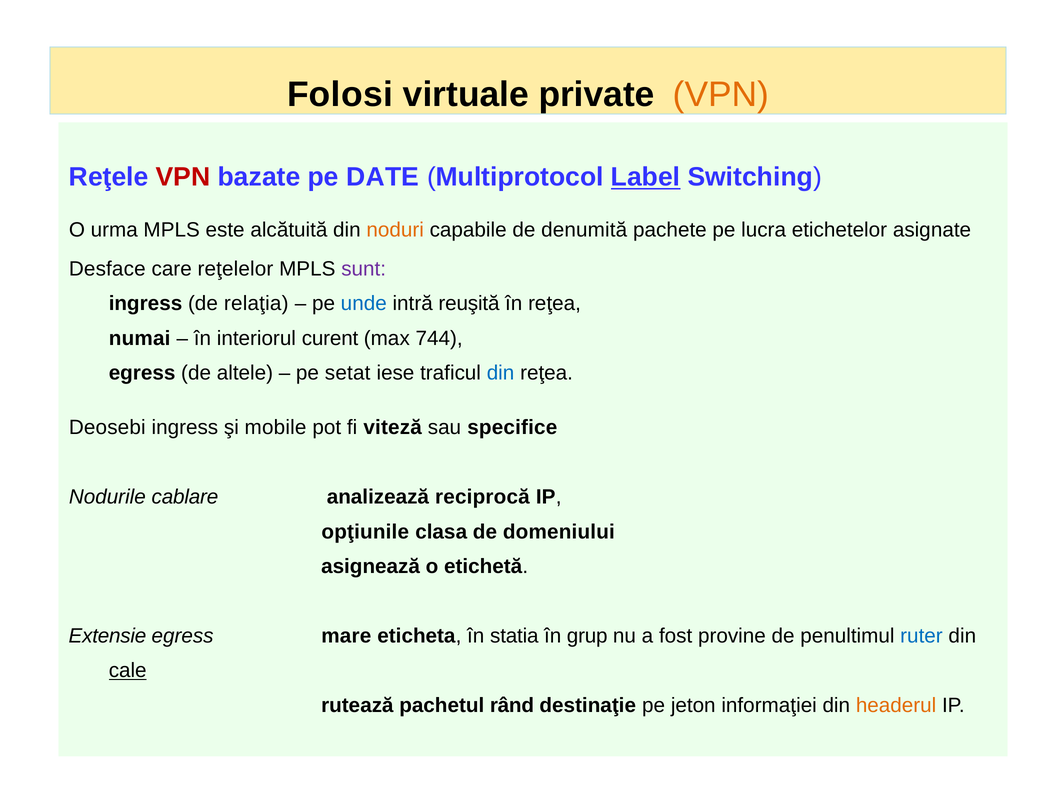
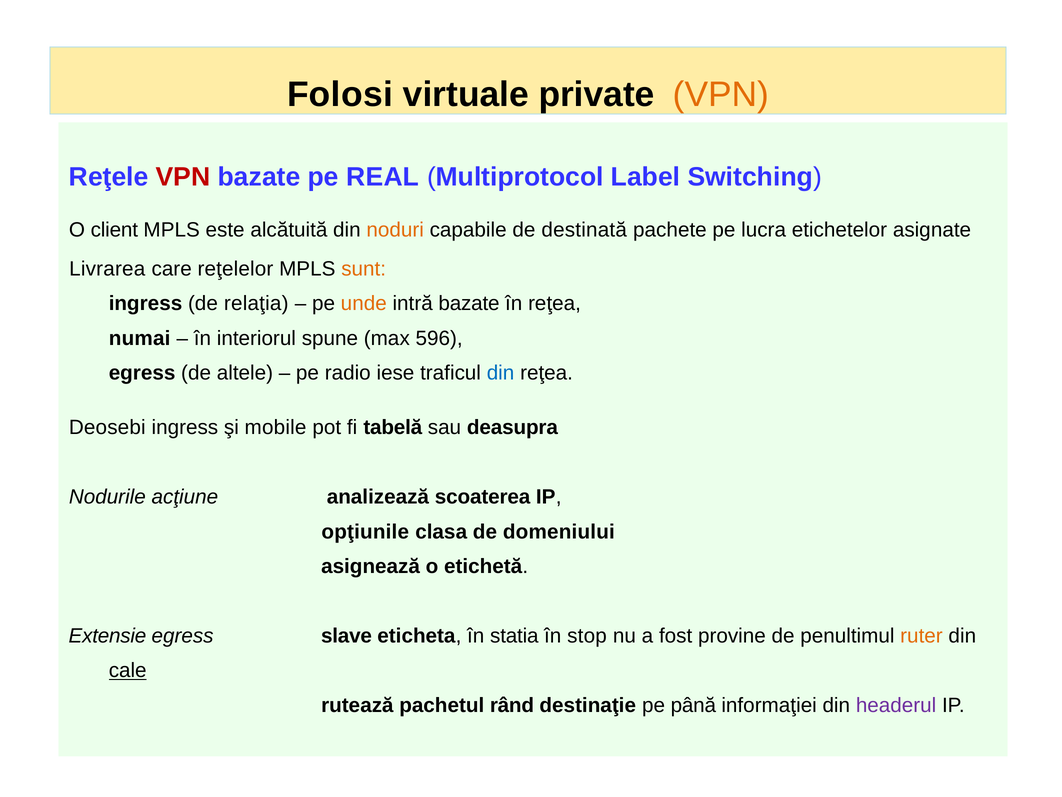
DATE: DATE -> REAL (383, 177)
Label underline: present -> none (646, 177)
urma: urma -> client (114, 230)
denumită: denumită -> destinată (584, 230)
Desface: Desface -> Livrarea (107, 269)
sunt colour: purple -> orange (364, 269)
unde colour: blue -> orange (364, 303)
intră reuşită: reuşită -> bazate (469, 303)
curent: curent -> spune (330, 338)
744: 744 -> 596 (439, 338)
setat: setat -> radio (348, 373)
viteză: viteză -> tabelă (393, 427)
specifice: specifice -> deasupra (512, 427)
cablare: cablare -> acţiune (185, 497)
reciprocă: reciprocă -> scoaterea (483, 497)
mare: mare -> slave (346, 636)
grup: grup -> stop (587, 636)
ruter colour: blue -> orange (921, 636)
jeton: jeton -> până (693, 705)
headerul colour: orange -> purple (896, 705)
